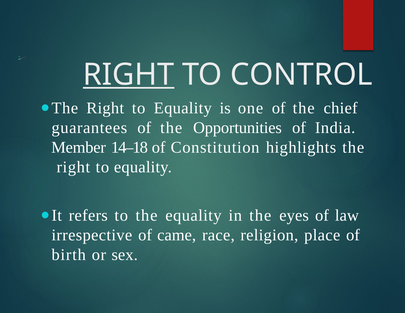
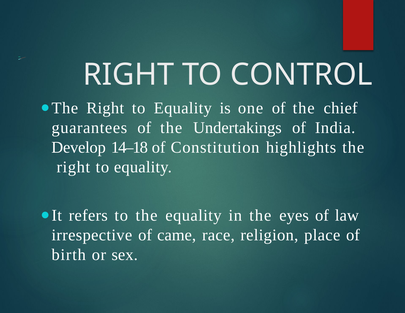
RIGHT underline: present -> none (129, 75)
Opportunities: Opportunities -> Undertakings (237, 128)
Member: Member -> Develop (79, 147)
